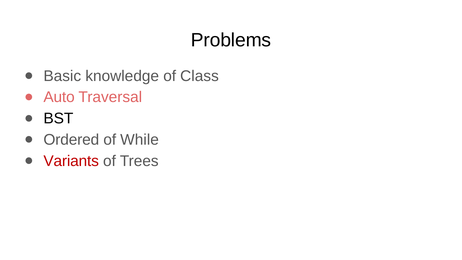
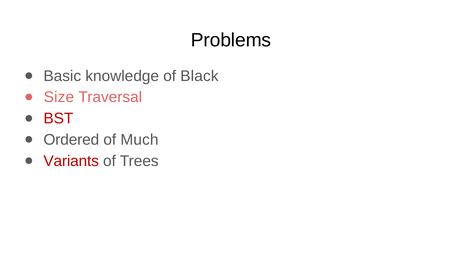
Class: Class -> Black (199, 76)
Auto: Auto -> Size (59, 97)
BST colour: black -> red (58, 118)
While: While -> Much (139, 140)
